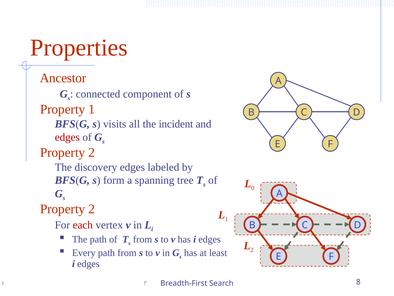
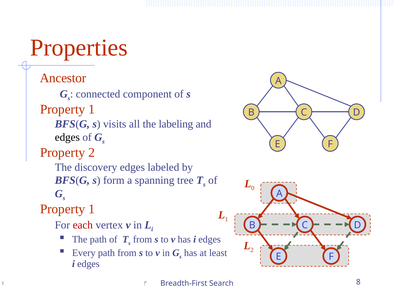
incident: incident -> labeling (176, 124)
edges colour: red -> black (67, 137)
2: 2 -> 1 (92, 209)
